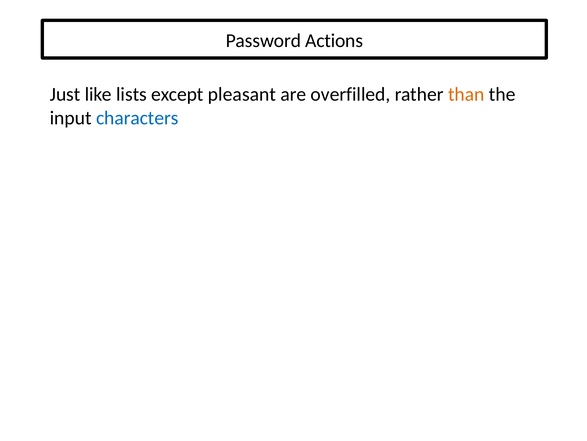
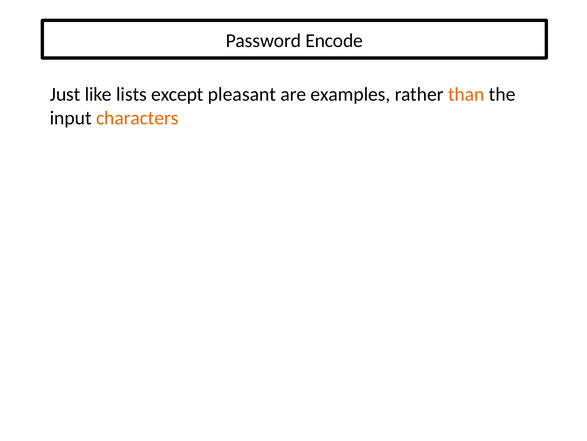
Actions: Actions -> Encode (334, 41)
overfilled: overfilled -> examples (350, 94)
characters colour: blue -> orange (137, 118)
